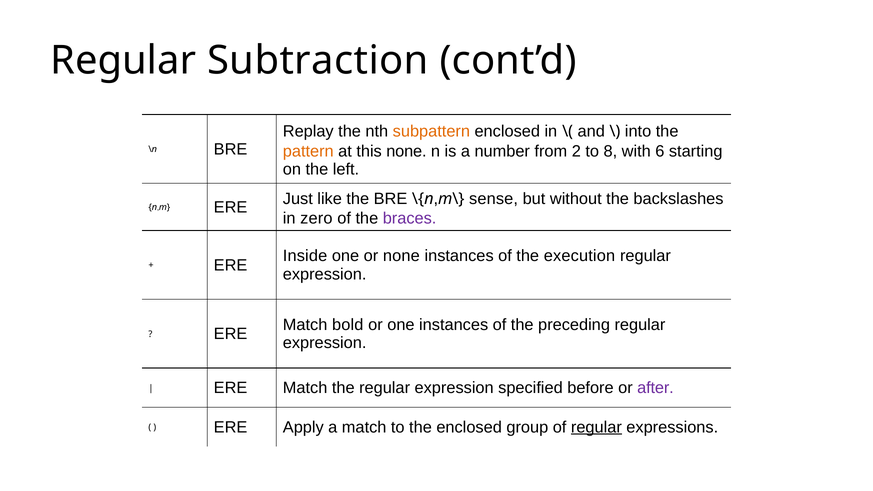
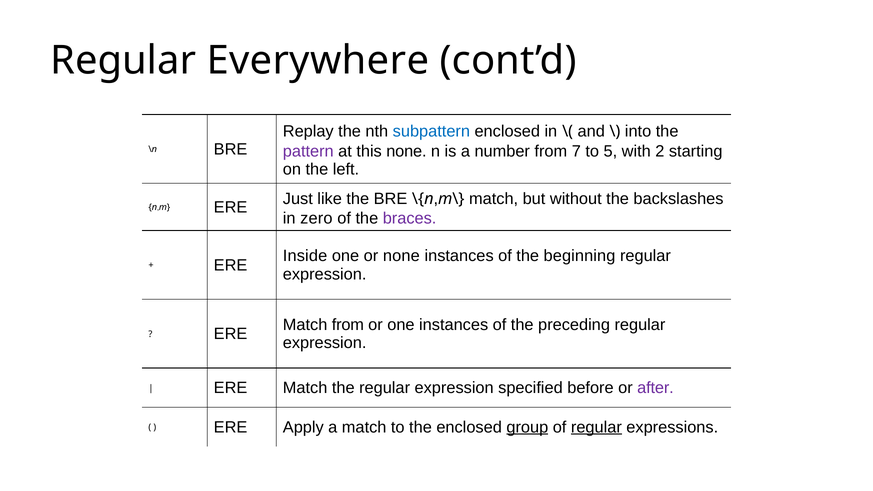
Subtraction: Subtraction -> Everywhere (318, 60)
subpattern colour: orange -> blue (431, 132)
pattern colour: orange -> purple (308, 151)
2: 2 -> 7 (576, 151)
8: 8 -> 5 (610, 151)
6: 6 -> 2 (660, 151)
sense: sense -> match (494, 199)
execution: execution -> beginning (579, 256)
Match bold: bold -> from (348, 325)
group underline: none -> present (527, 427)
